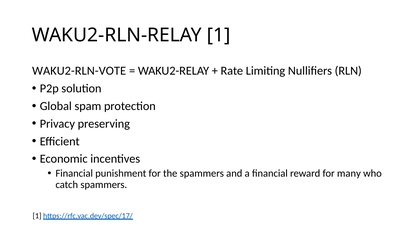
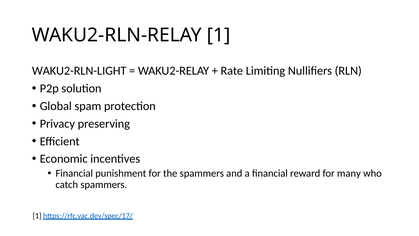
WAKU2-RLN-VOTE: WAKU2-RLN-VOTE -> WAKU2-RLN-LIGHT (79, 71)
